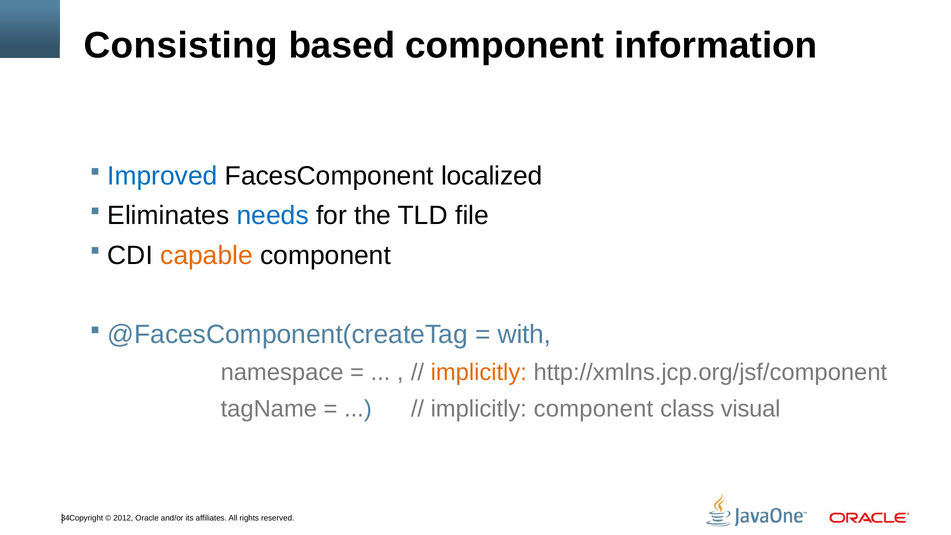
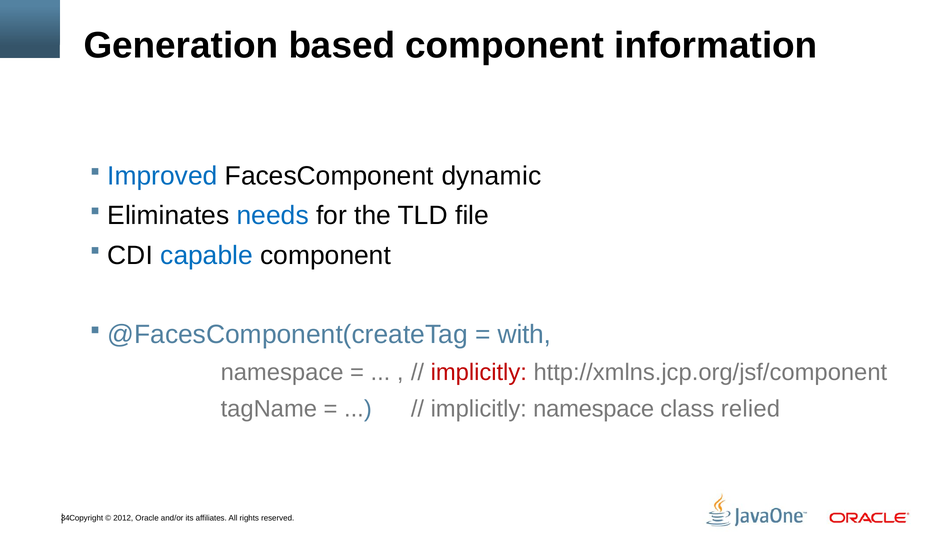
Consisting: Consisting -> Generation (181, 45)
localized: localized -> dynamic (492, 176)
capable colour: orange -> blue (207, 255)
implicitly colour: orange -> red (479, 372)
implicitly component: component -> namespace (594, 409)
visual: visual -> relied (750, 409)
